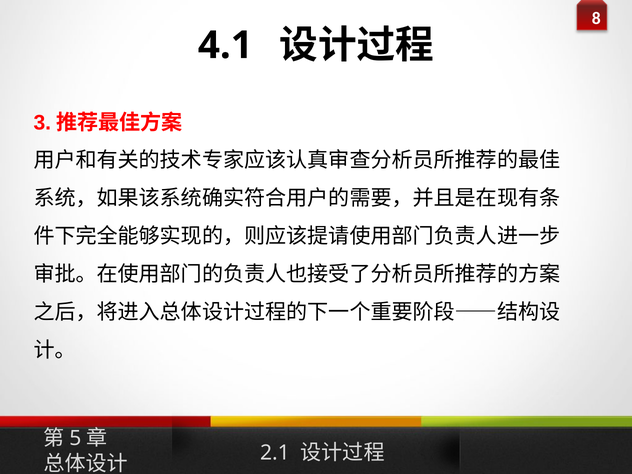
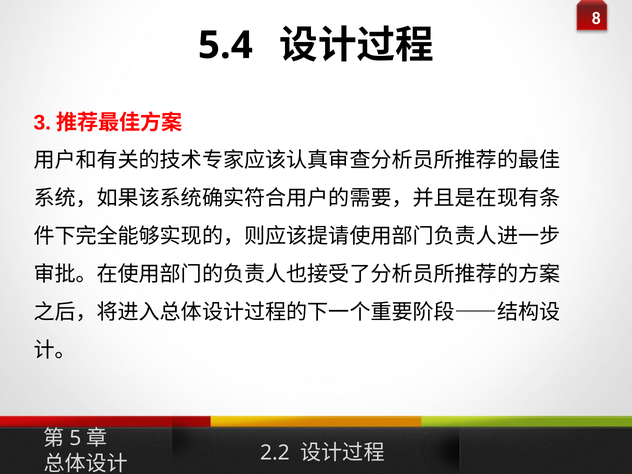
4.1: 4.1 -> 5.4 (225, 45)
2.1: 2.1 -> 2.2 (275, 453)
